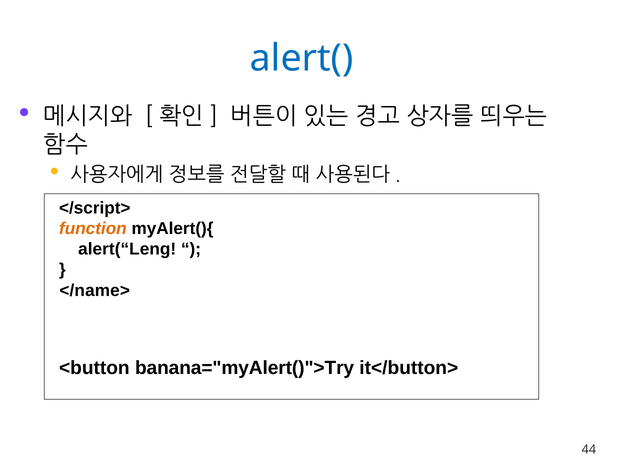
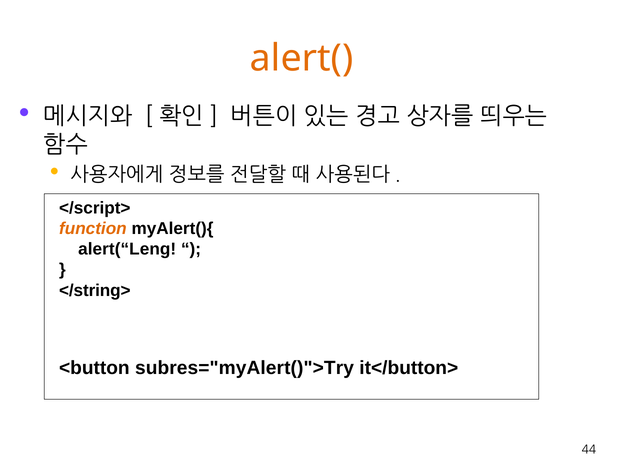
alert( colour: blue -> orange (302, 58)
</name>: </name> -> </string> (95, 290)
banana="myAlert()">Try: banana="myAlert()">Try -> subres="myAlert()">Try (244, 368)
